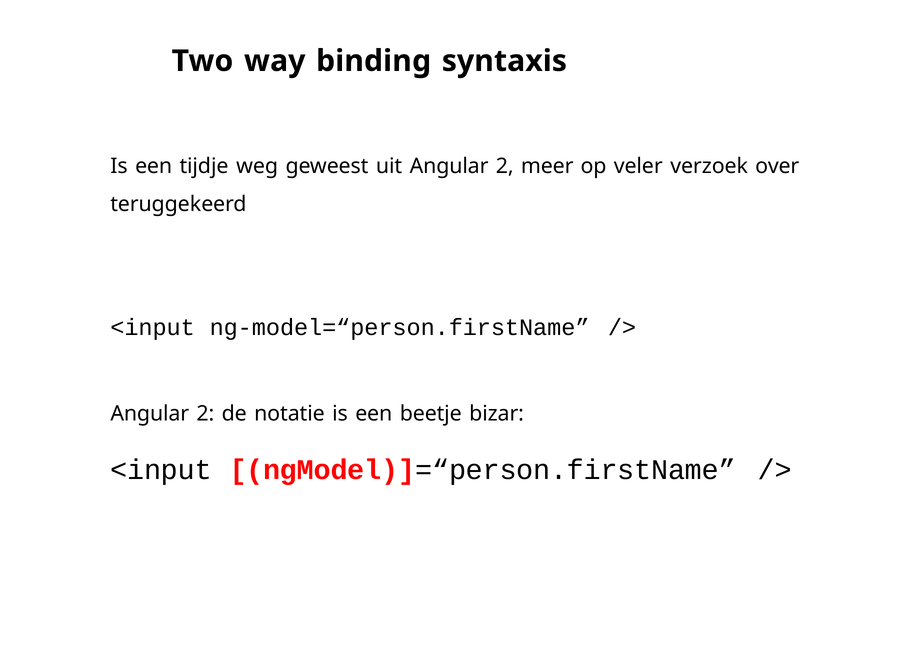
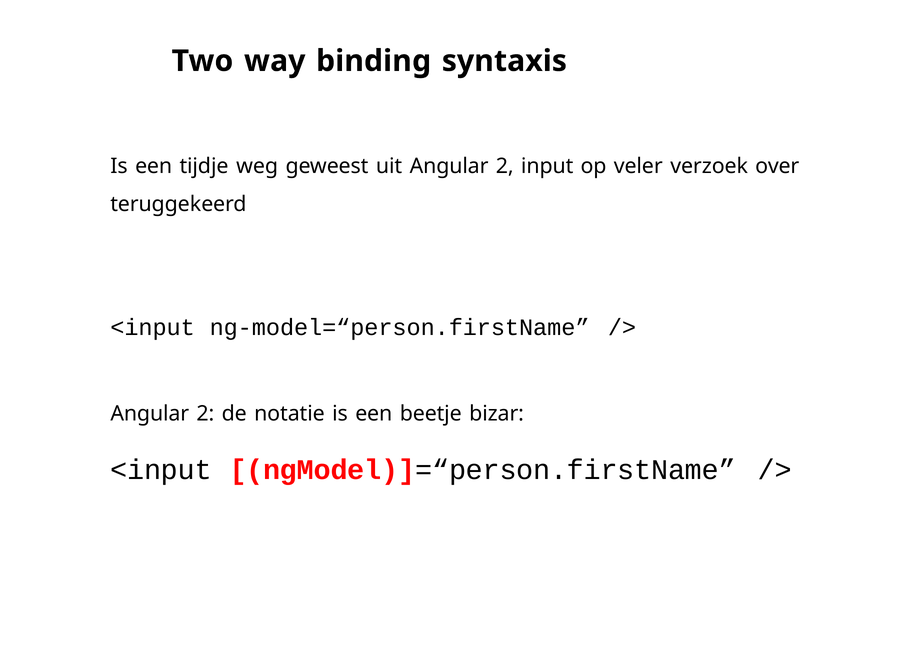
meer: meer -> input (547, 166)
